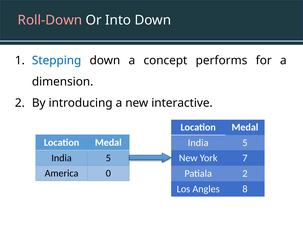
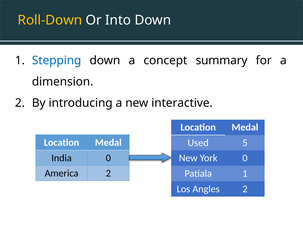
Roll-Down colour: pink -> yellow (50, 20)
performs: performs -> summary (222, 60)
India: India -> Used (198, 142)
5: 5 -> 0 (108, 157)
York 7: 7 -> 0 (245, 158)
America 0: 0 -> 2 (108, 173)
Patiala 2: 2 -> 1 (245, 173)
Angles 8: 8 -> 2 (245, 188)
